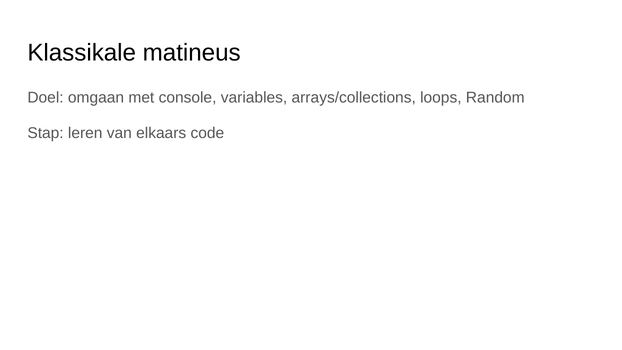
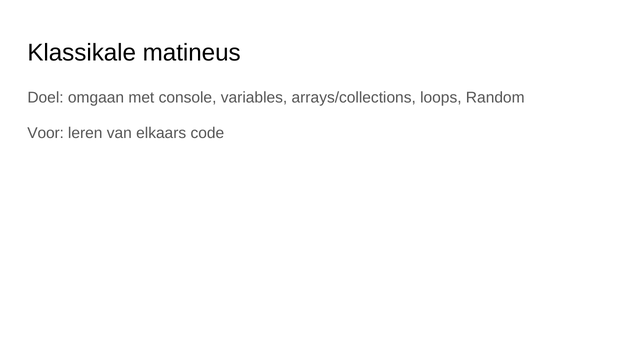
Stap: Stap -> Voor (46, 133)
